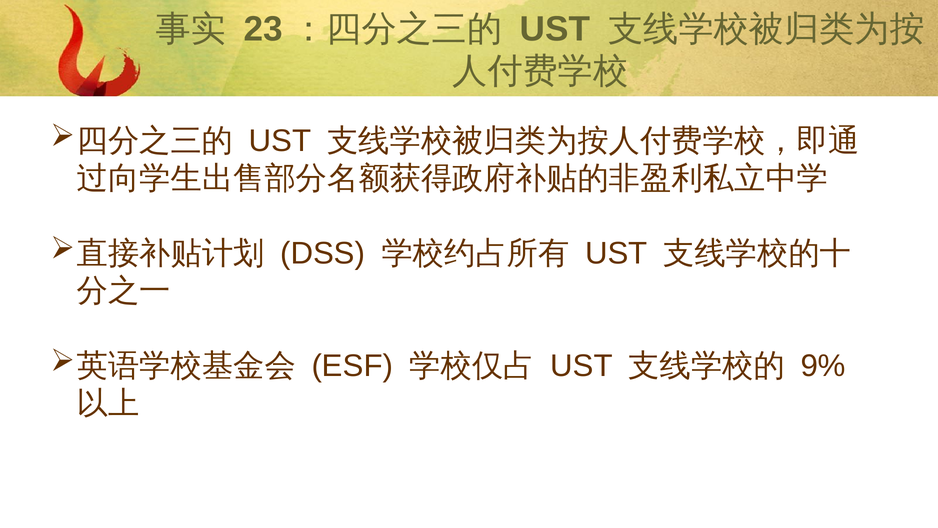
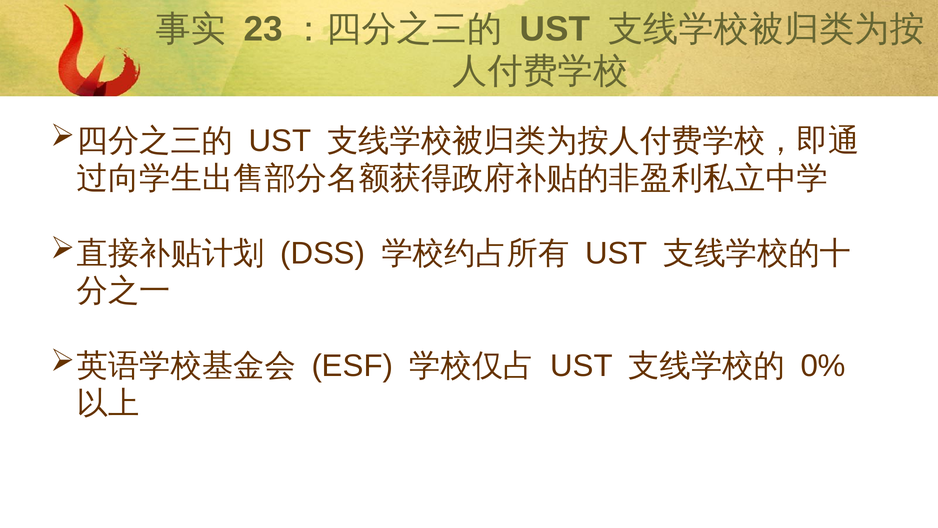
9%: 9% -> 0% (823, 366)
